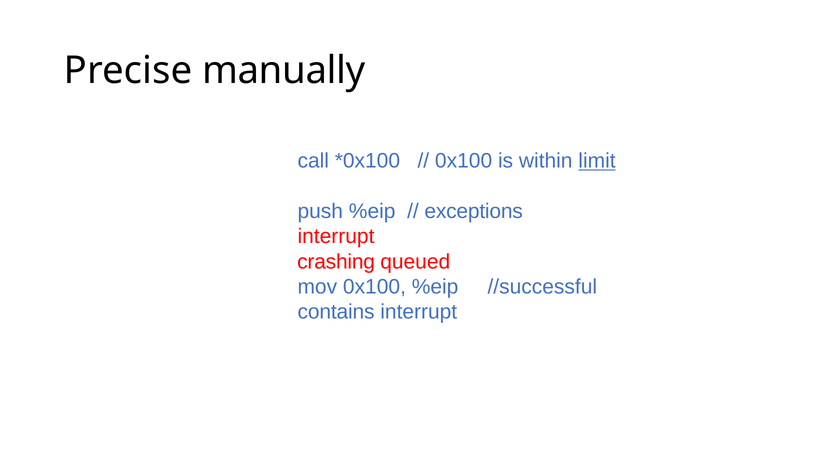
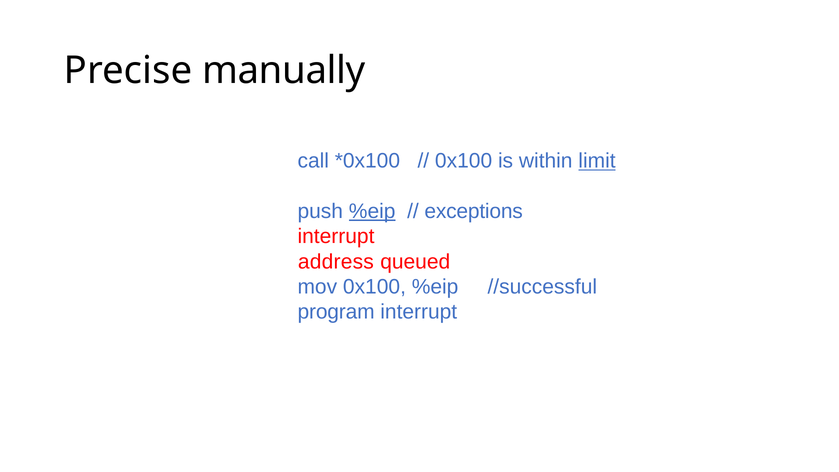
%eip underline: none -> present (372, 211)
crashing: crashing -> address (336, 262)
contains: contains -> program (336, 312)
